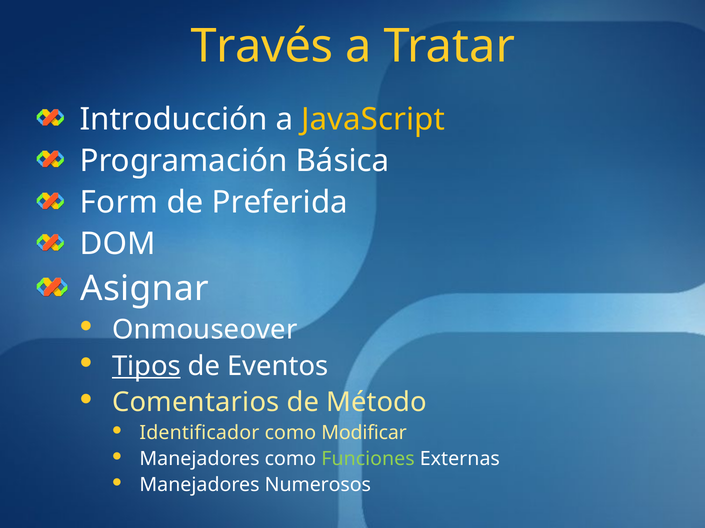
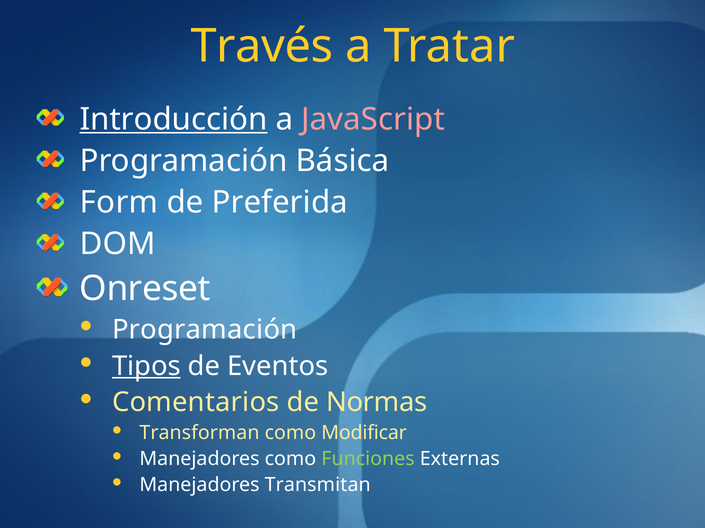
Introducción underline: none -> present (174, 119)
JavaScript colour: yellow -> pink (373, 119)
Asignar: Asignar -> Onreset (145, 289)
Onmouseover: Onmouseover -> Programación (205, 330)
Método: Método -> Normas (377, 403)
Identificador: Identificador -> Transforman (199, 433)
Numerosos: Numerosos -> Transmitan (318, 485)
